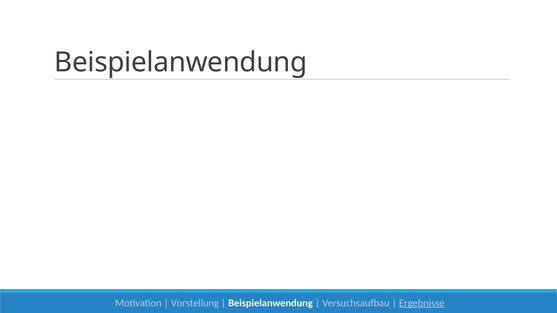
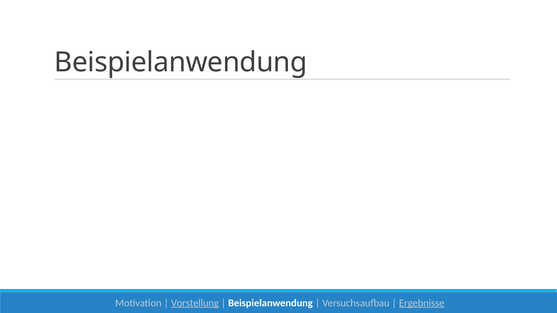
Vorstellung underline: none -> present (195, 303)
